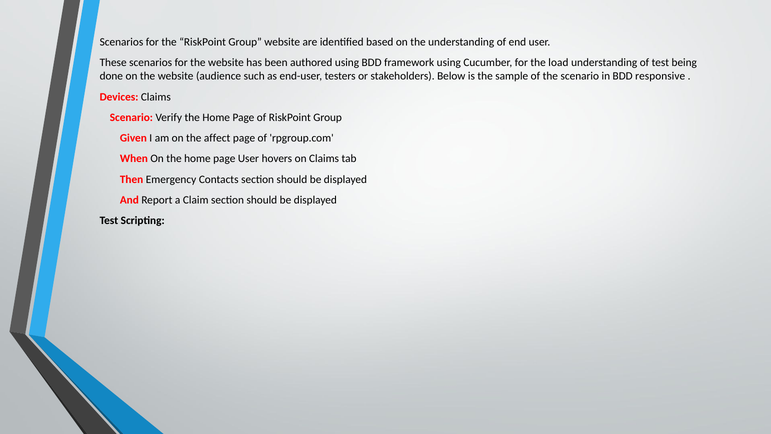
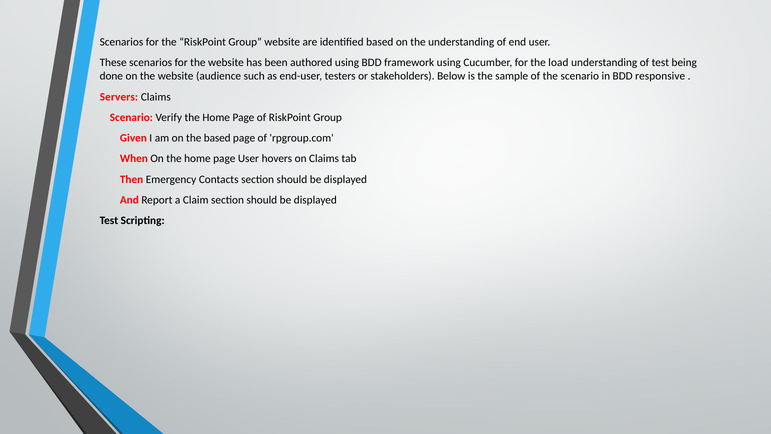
Devices: Devices -> Servers (119, 97)
the affect: affect -> based (217, 138)
